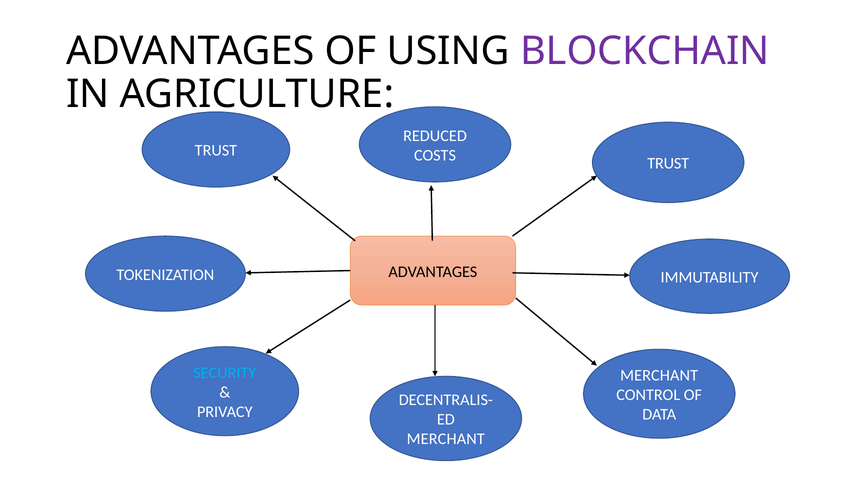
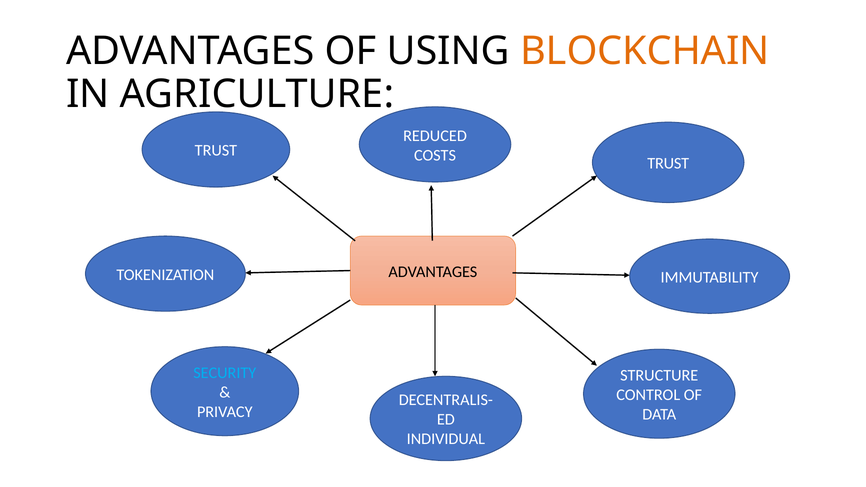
BLOCKCHAIN colour: purple -> orange (645, 51)
MERCHANT: MERCHANT -> STRUCTURE (659, 375)
MERCHANT: MERCHANT -> INDIVIDUAL (446, 439)
